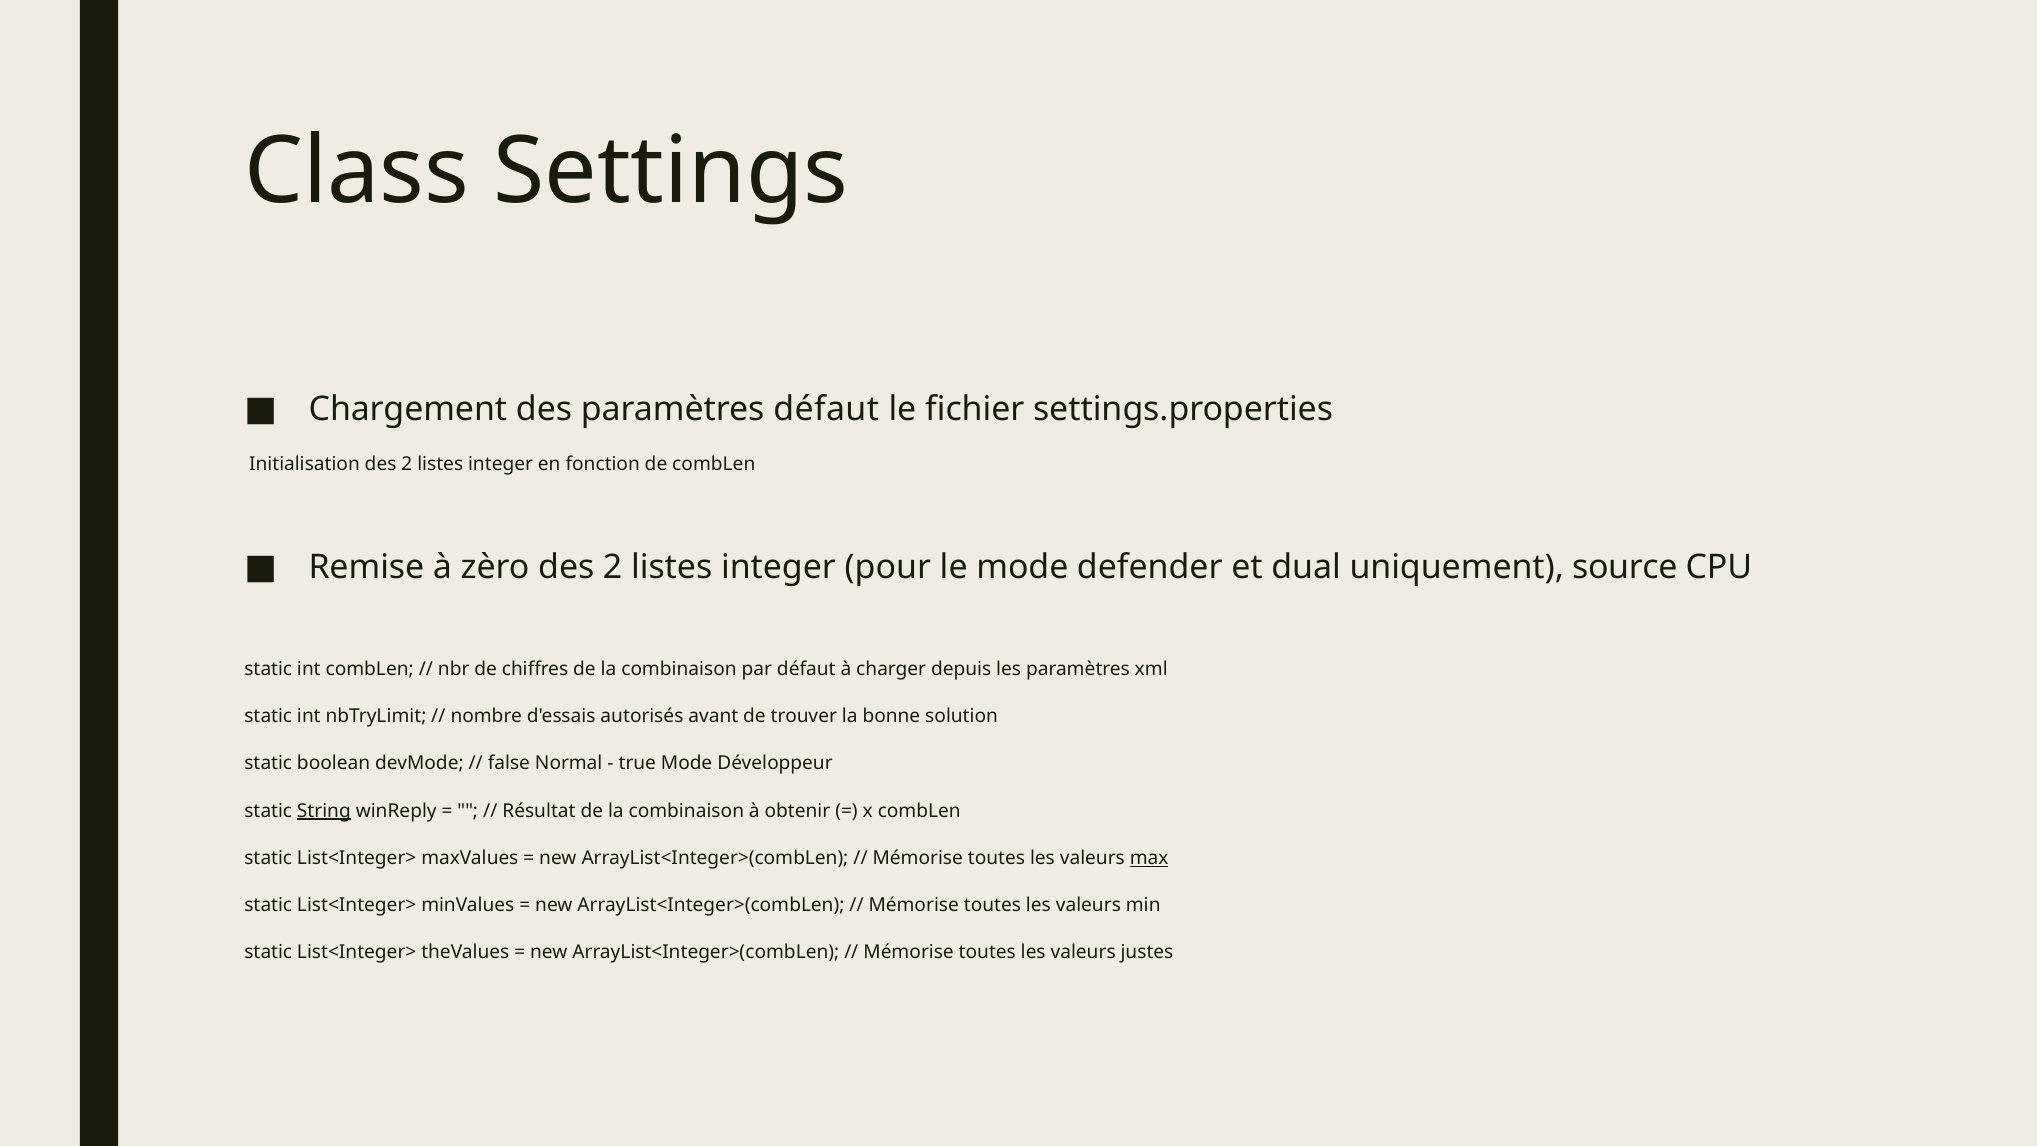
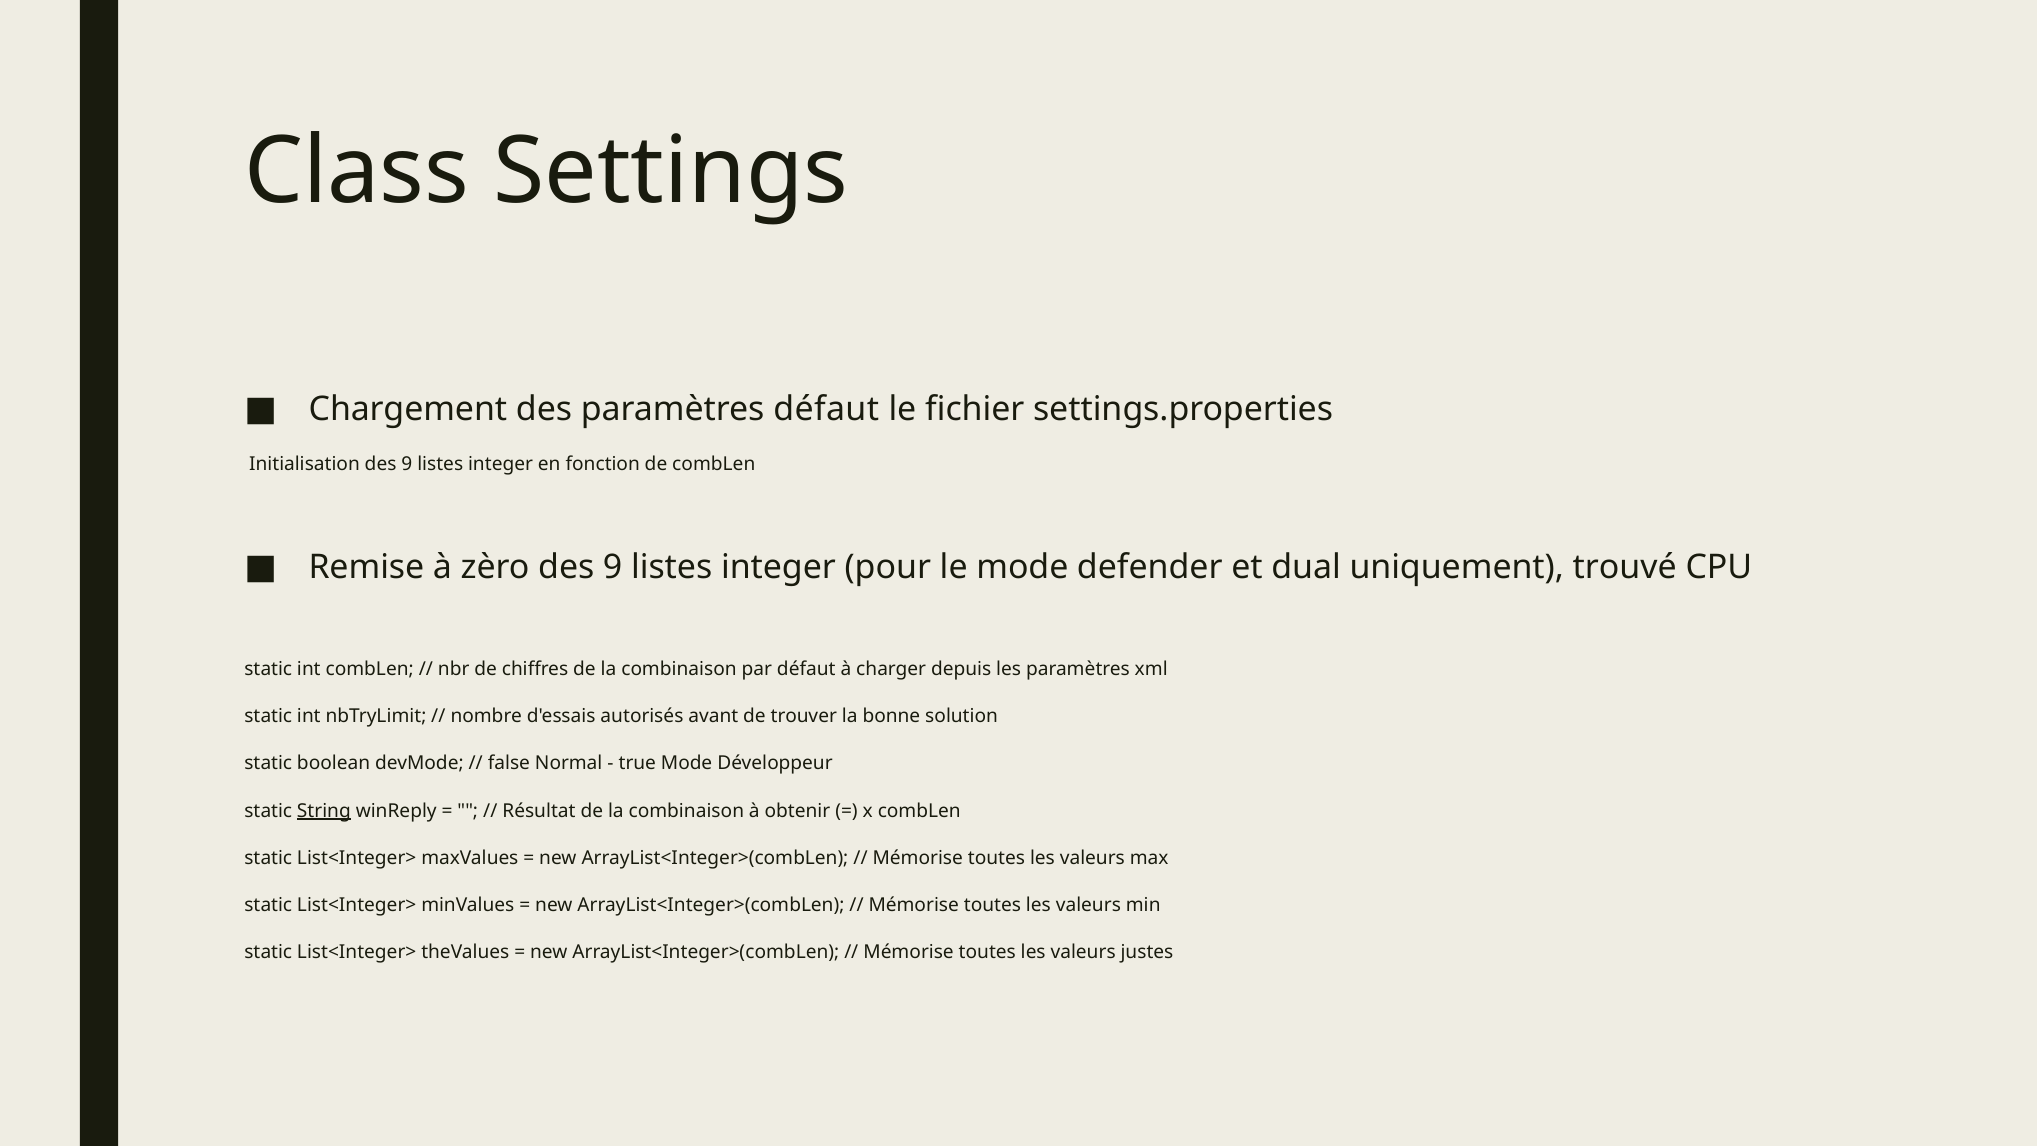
Initialisation des 2: 2 -> 9 (407, 464)
zèro des 2: 2 -> 9 (613, 567)
source: source -> trouvé (1625, 567)
max underline: present -> none (1149, 858)
